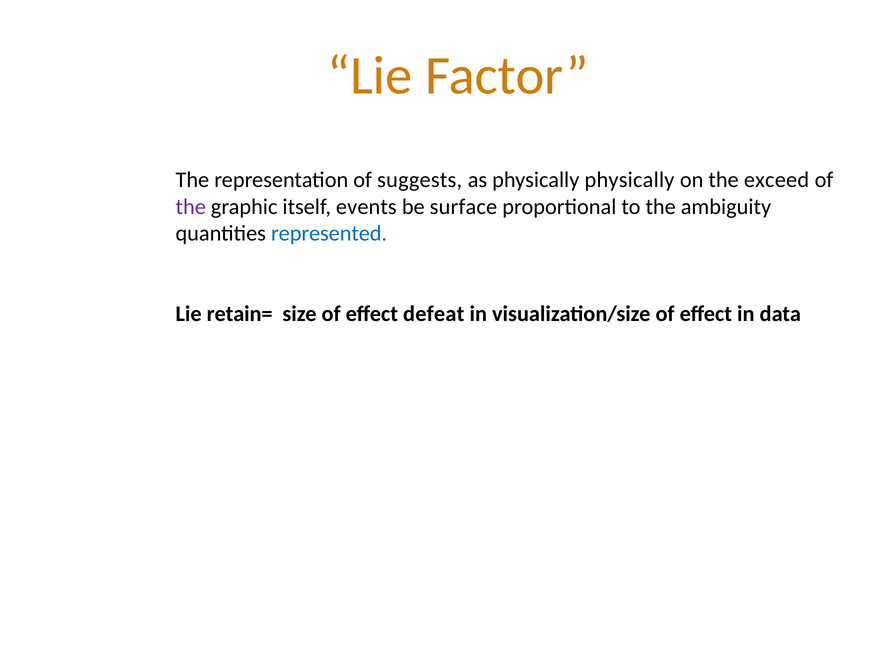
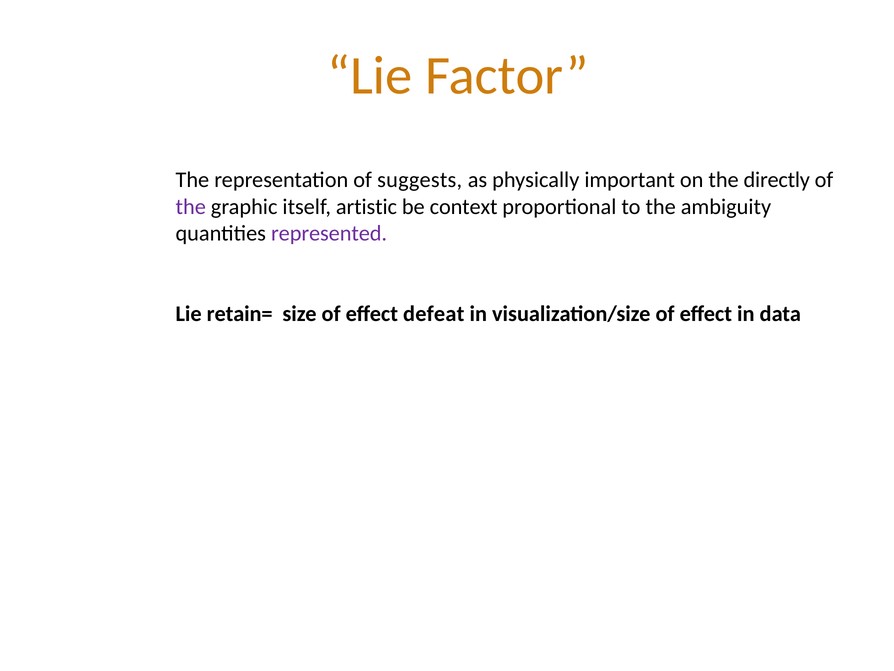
physically physically: physically -> important (630, 180)
exceed: exceed -> directly (777, 180)
events: events -> artistic (366, 206)
surface: surface -> context (464, 206)
represented colour: blue -> purple (329, 233)
